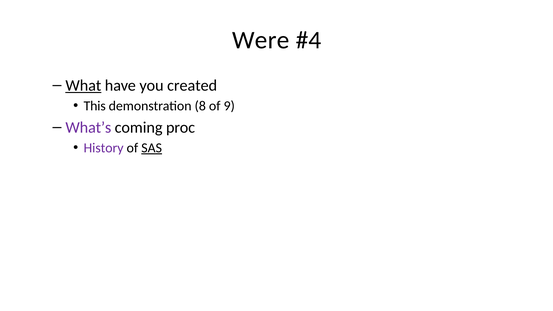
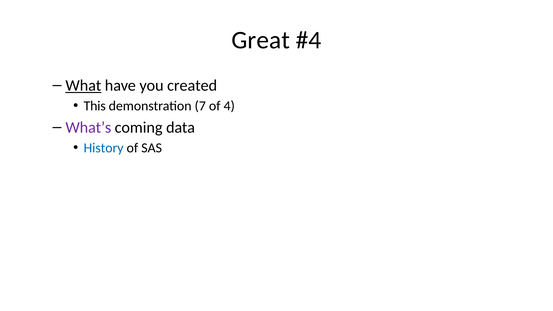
Were: Were -> Great (261, 40)
8: 8 -> 7 (200, 106)
9: 9 -> 4 (229, 106)
proc: proc -> data (181, 127)
History colour: purple -> blue (104, 148)
SAS underline: present -> none (152, 148)
